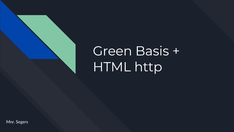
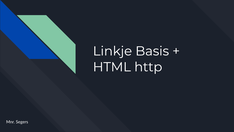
Green: Green -> Linkje (112, 51)
